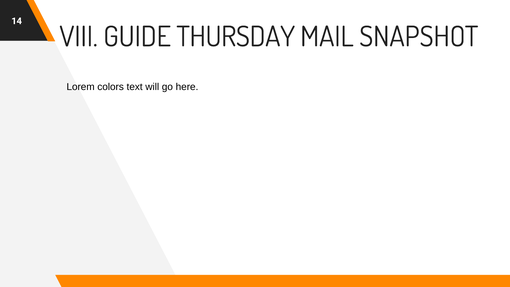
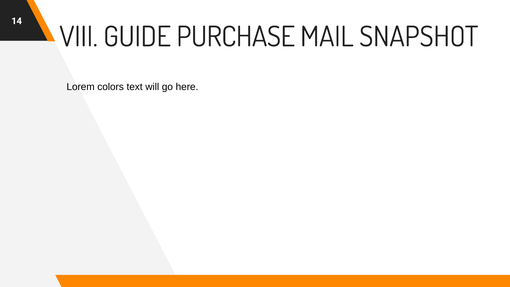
THURSDAY: THURSDAY -> PURCHASE (236, 37)
